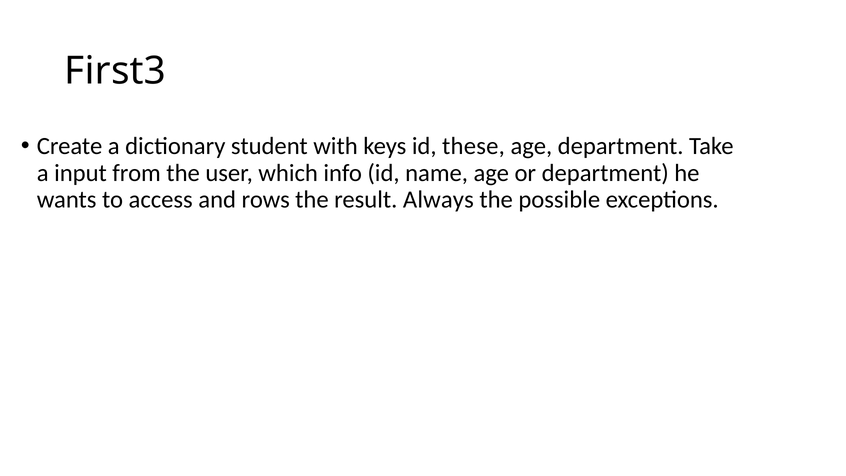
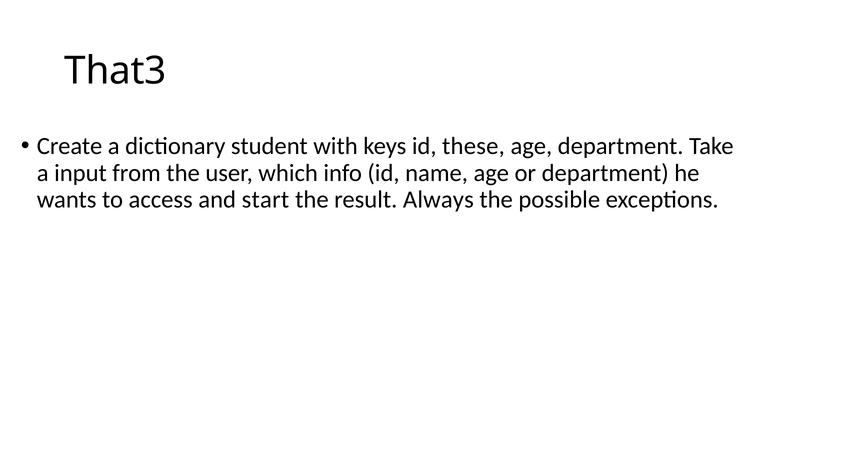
First3: First3 -> That3 (115, 71)
rows: rows -> start (265, 199)
